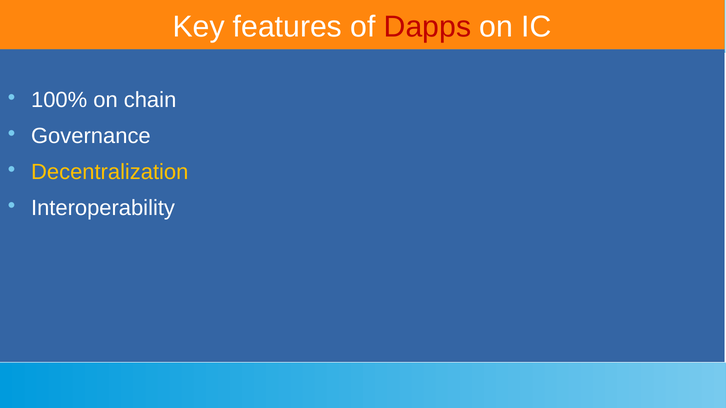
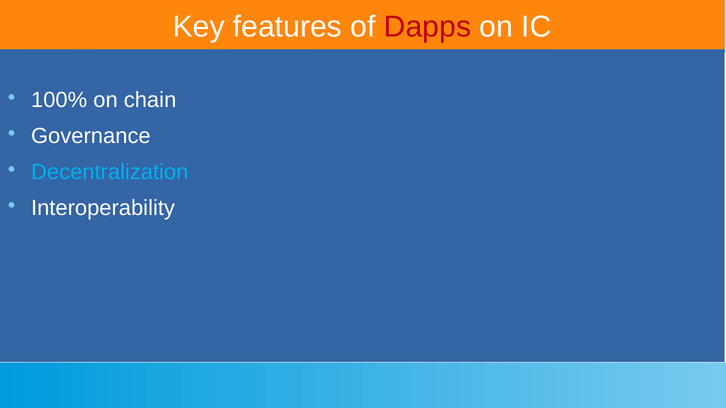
Decentralization colour: yellow -> light blue (110, 172)
